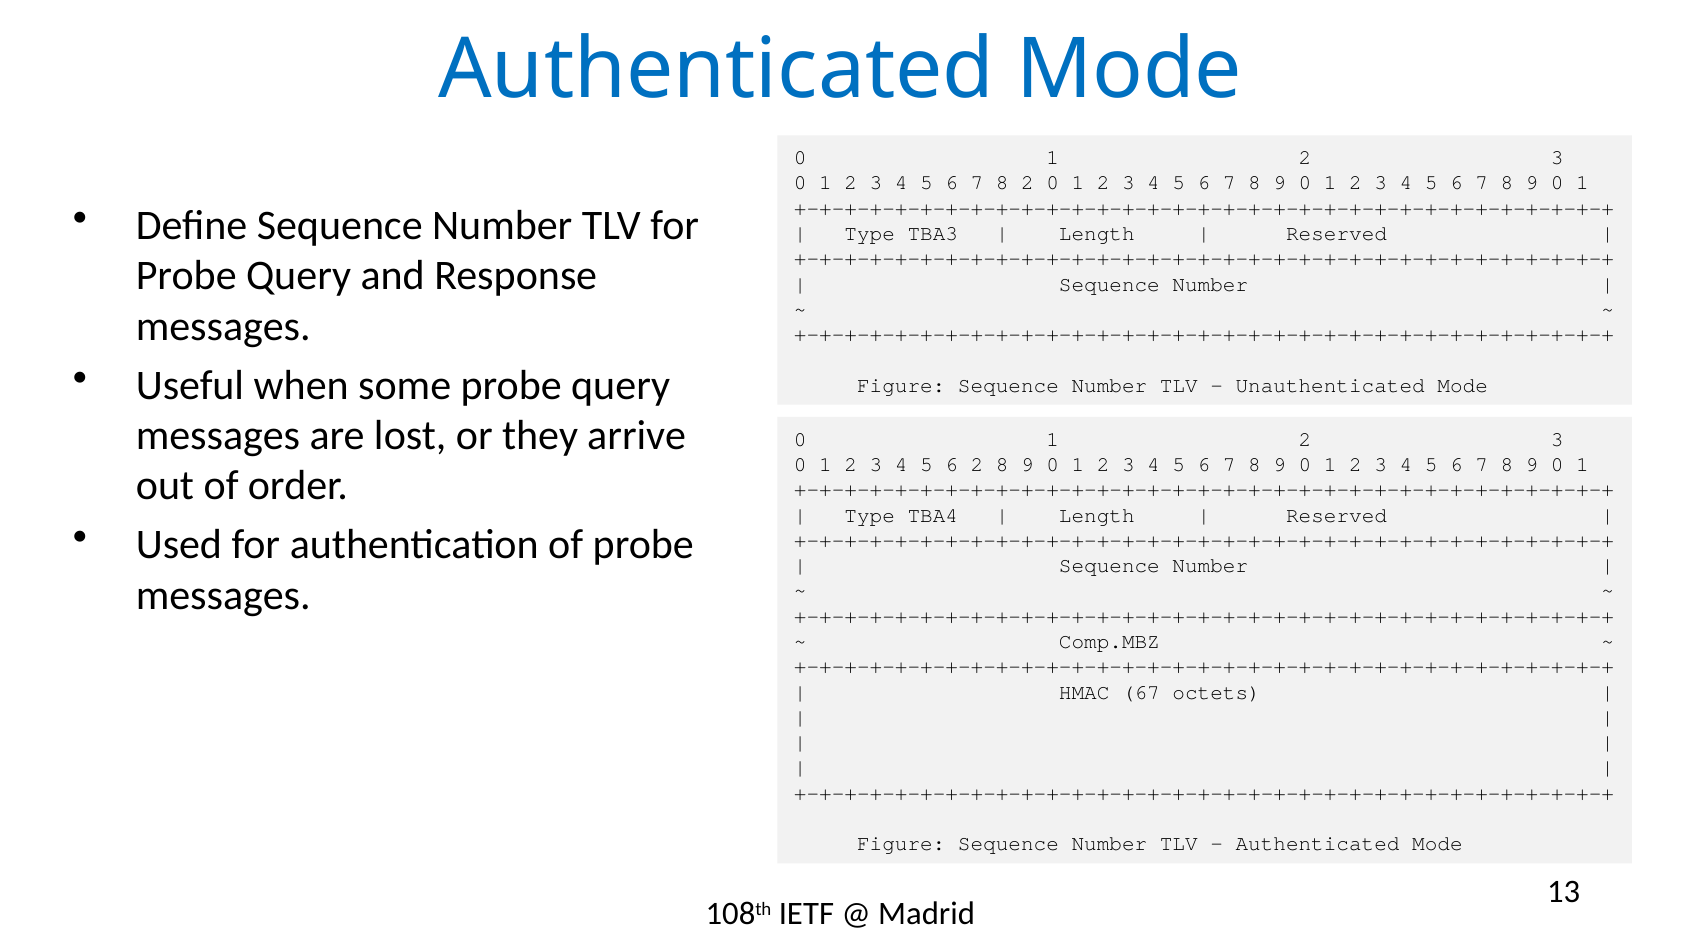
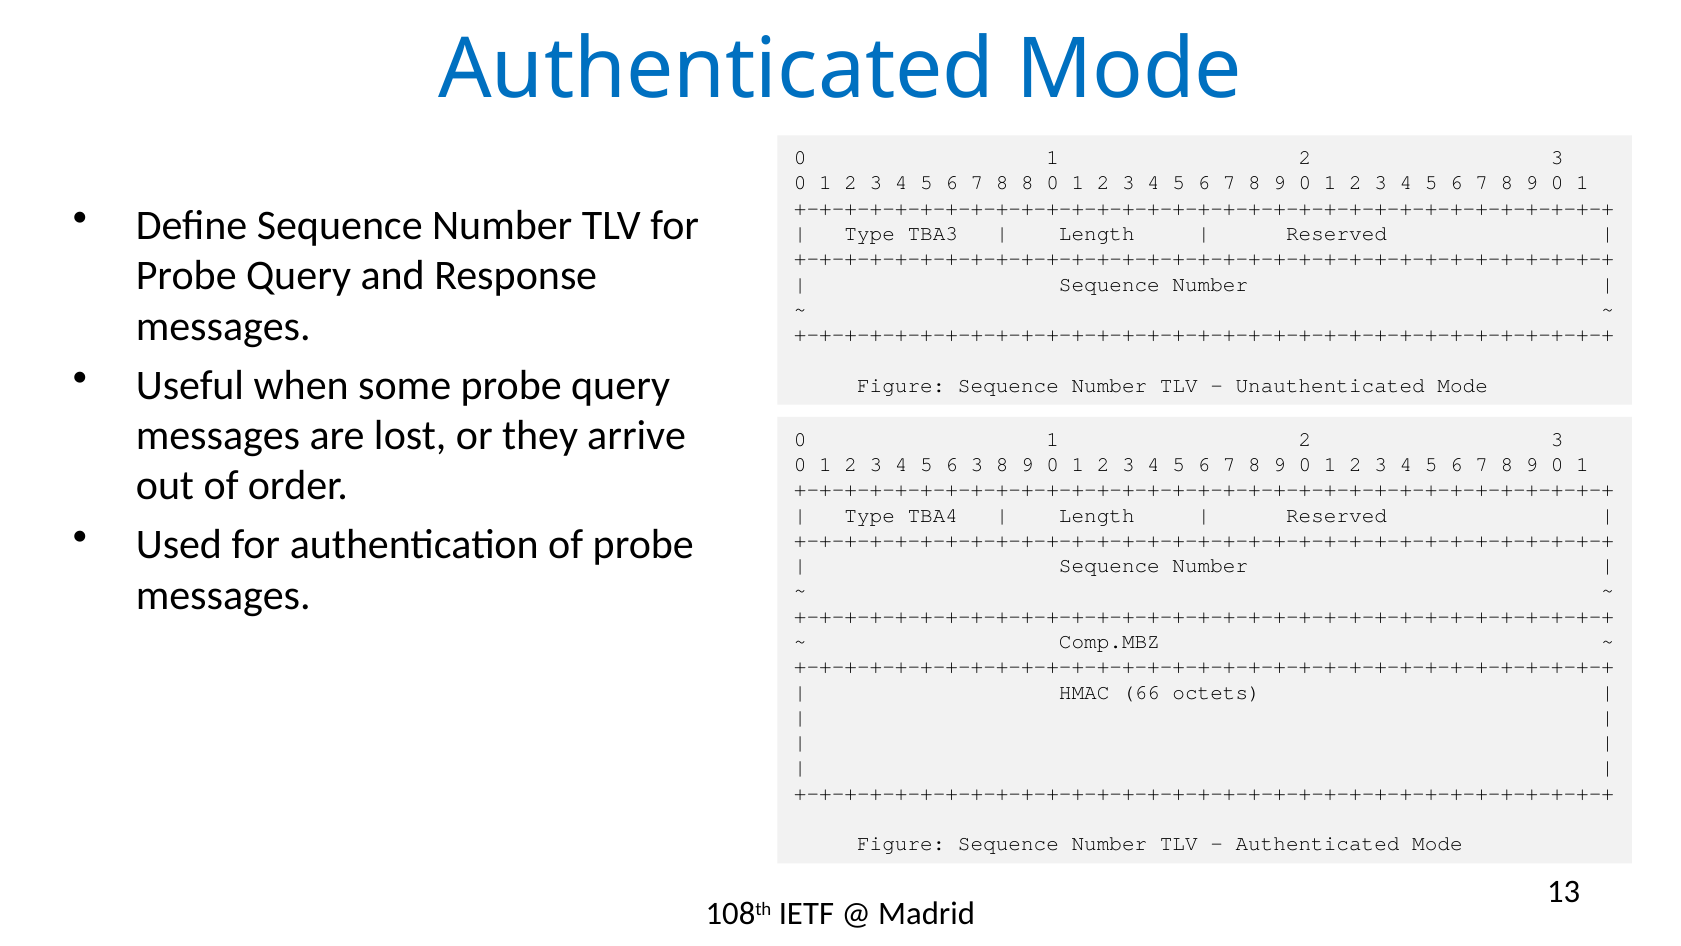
8 2: 2 -> 8 (1027, 183)
6 2: 2 -> 3 (977, 464)
67: 67 -> 66 (1141, 692)
